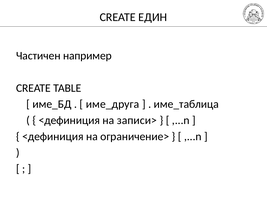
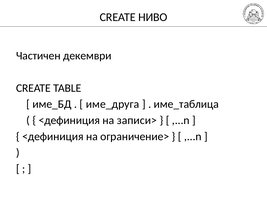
ЕДИН: ЕДИН -> НИВО (153, 17)
например: например -> декември (87, 56)
